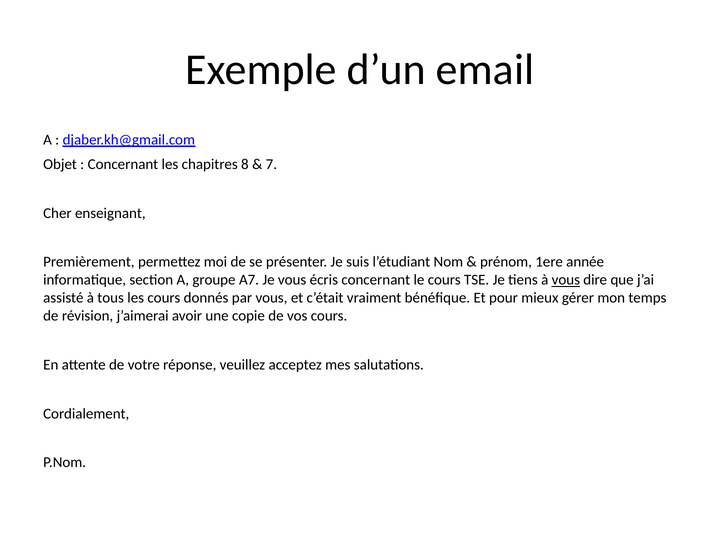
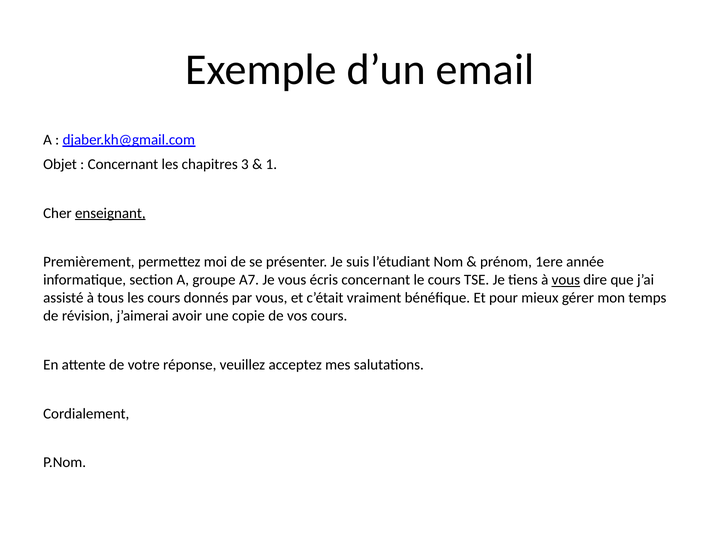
8: 8 -> 3 (245, 164)
7: 7 -> 1 (271, 164)
enseignant underline: none -> present (110, 213)
